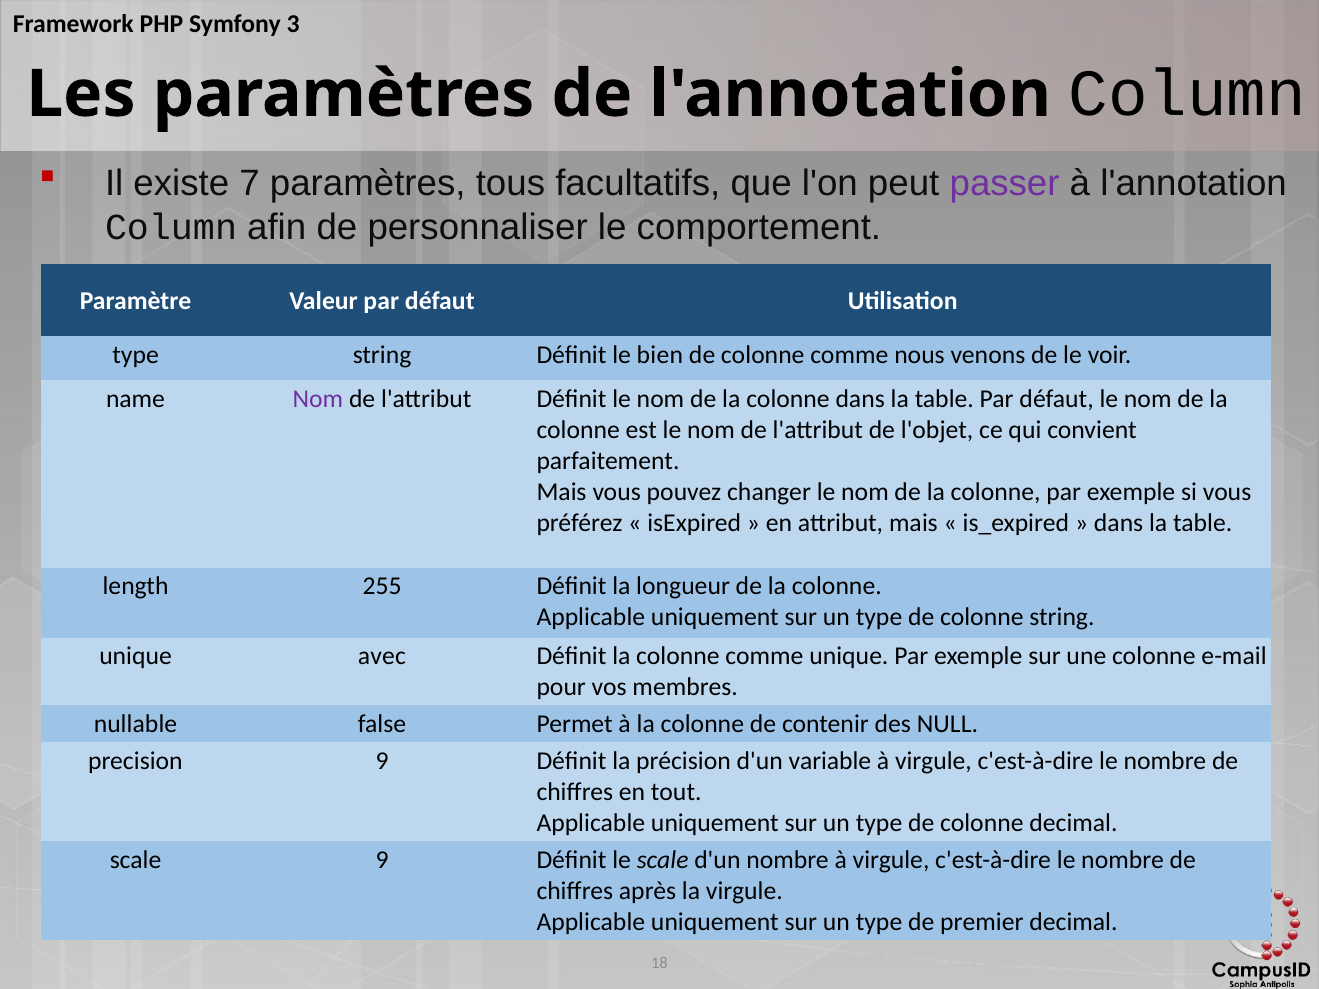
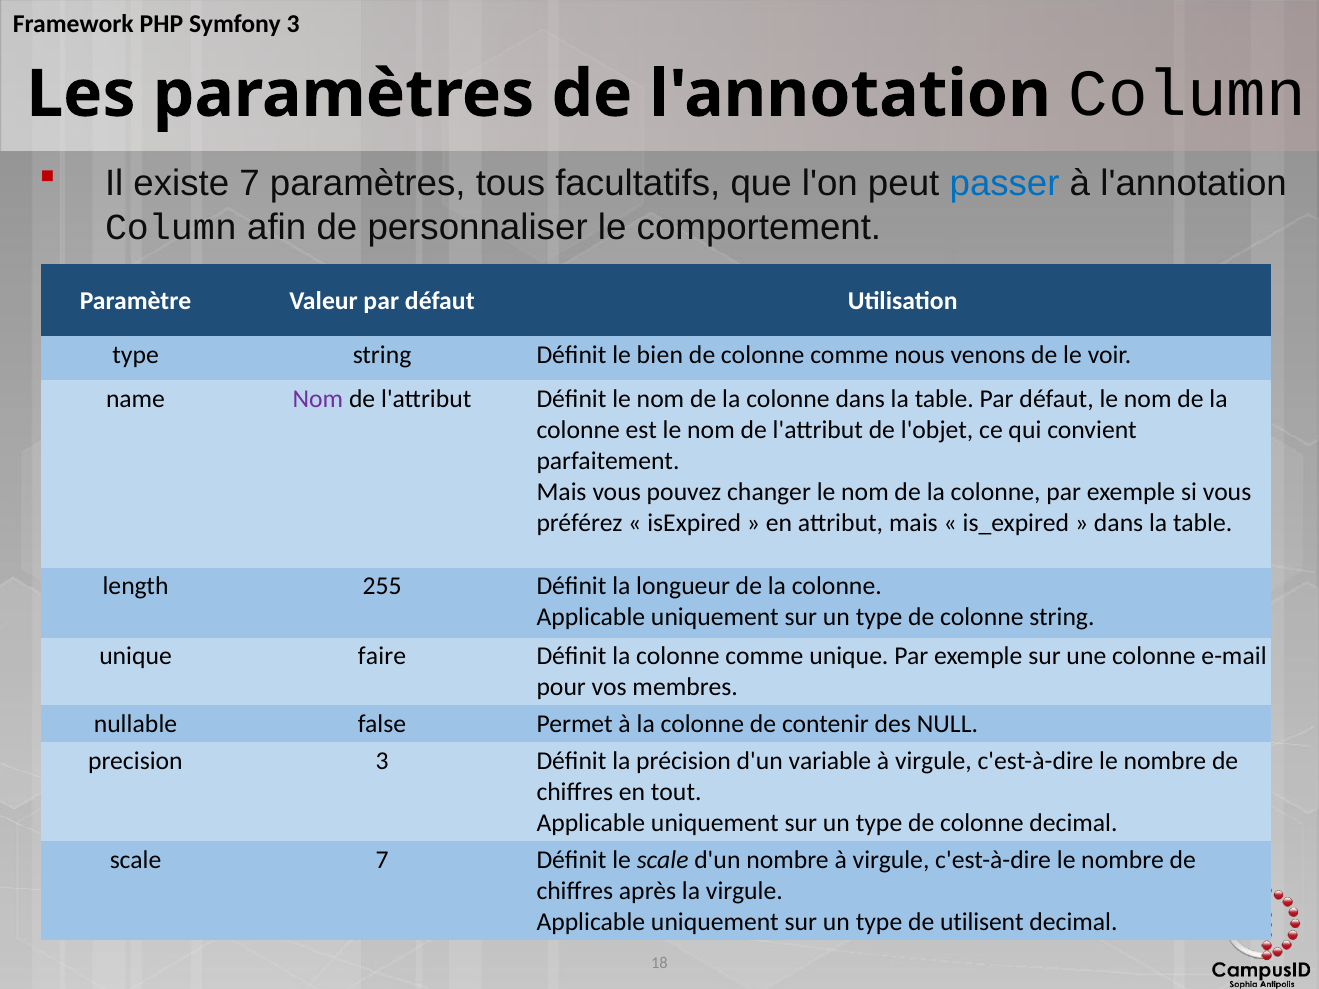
passer colour: purple -> blue (1005, 184)
avec: avec -> faire (382, 656)
precision 9: 9 -> 3 (382, 761)
scale 9: 9 -> 7 (382, 860)
premier: premier -> utilisent (982, 922)
